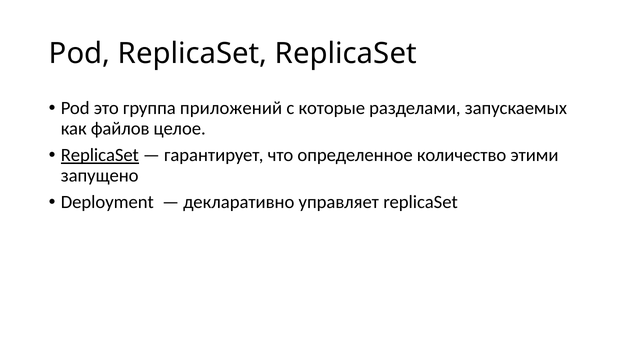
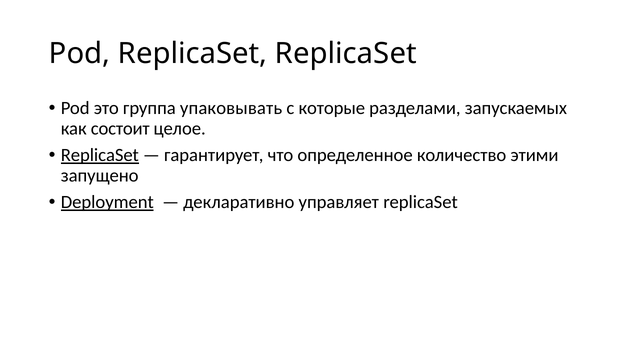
приложений: приложений -> упаковывать (231, 108)
файлов: файлов -> состоит (120, 128)
Deployment underline: none -> present (107, 202)
